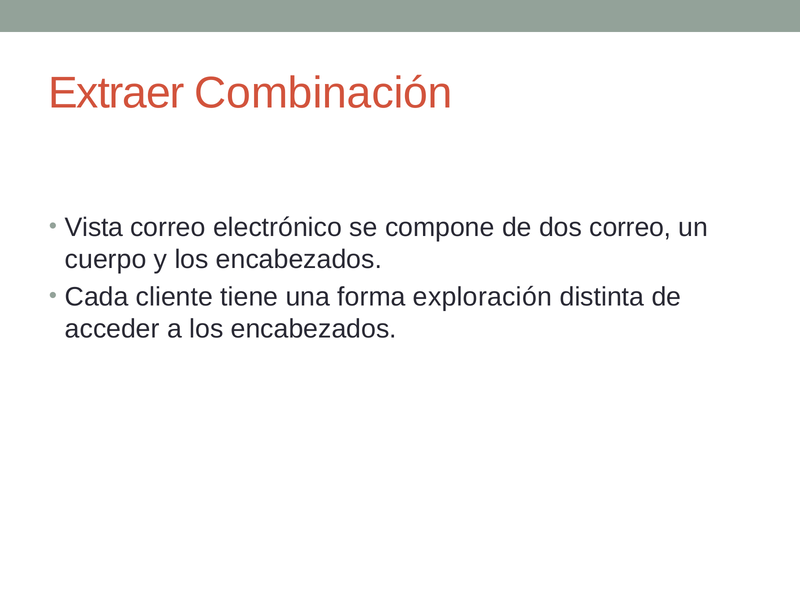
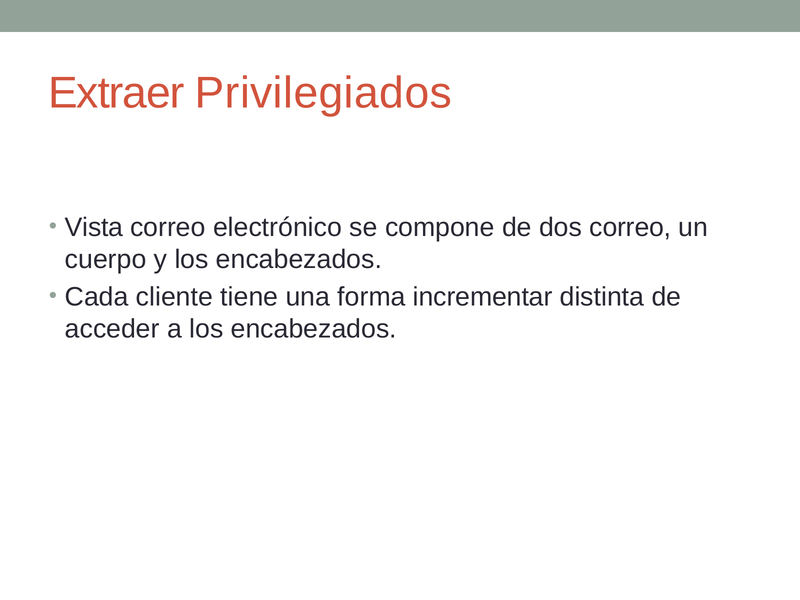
Combinación: Combinación -> Privilegiados (323, 93)
exploración: exploración -> incrementar (483, 297)
